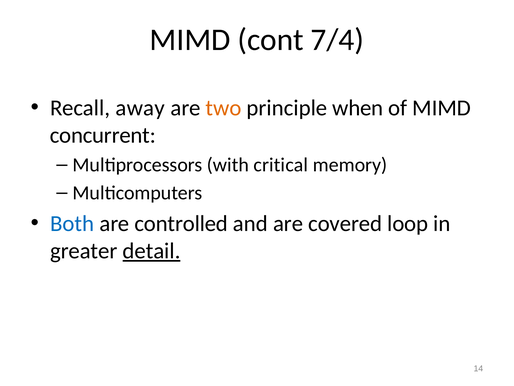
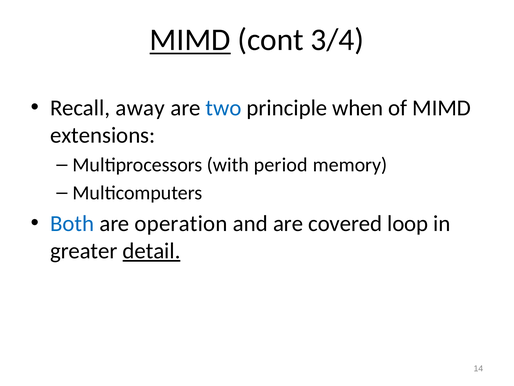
MIMD underline: none -> present (190, 40)
7/4: 7/4 -> 3/4 (337, 40)
two colour: orange -> blue (224, 108)
concurrent: concurrent -> extensions (103, 135)
critical: critical -> period (281, 165)
controlled: controlled -> operation (181, 223)
